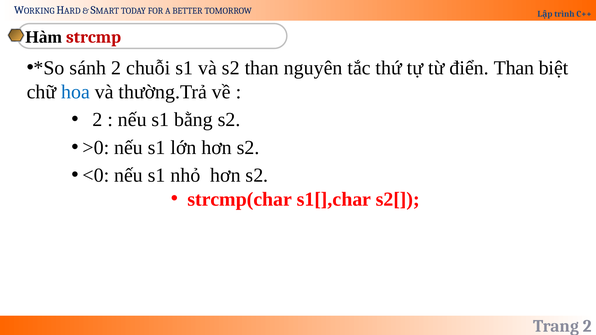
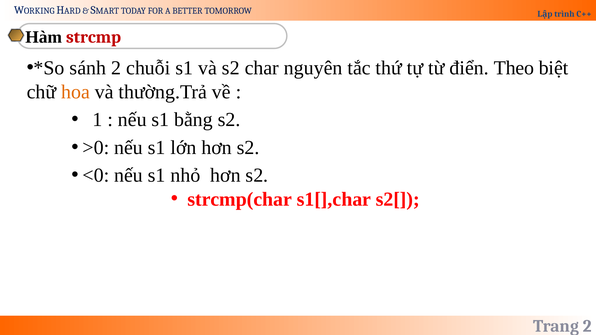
s2 than: than -> char (262, 68)
điển Than: Than -> Theo (514, 68)
hoa colour: blue -> orange (76, 92)
2: 2 -> 1 (97, 120)
